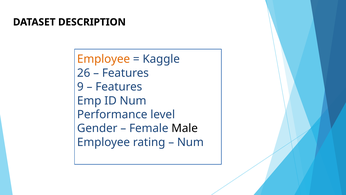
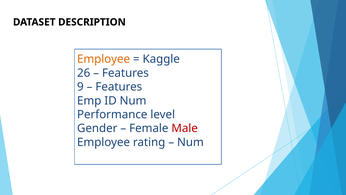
Male colour: black -> red (185, 128)
